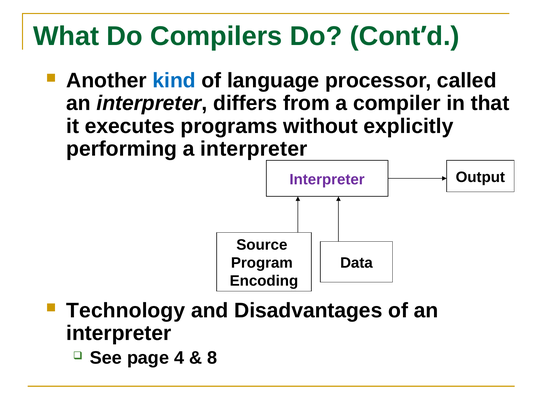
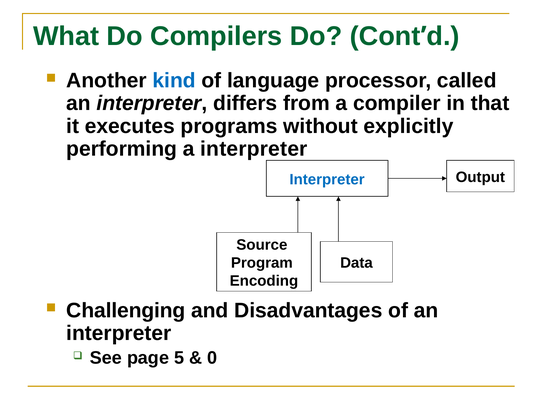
Interpreter colour: purple -> blue (327, 179)
Technology: Technology -> Challenging (126, 310)
4: 4 -> 5 (179, 358)
8: 8 -> 0 (212, 358)
